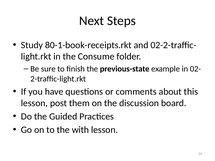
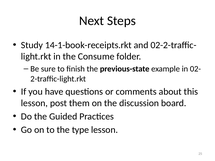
80-1-book-receipts.rkt: 80-1-book-receipts.rkt -> 14-1-book-receipts.rkt (88, 45)
with: with -> type (80, 130)
